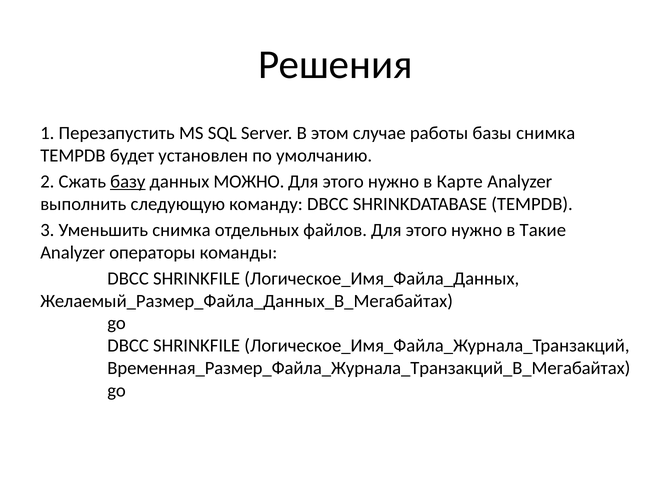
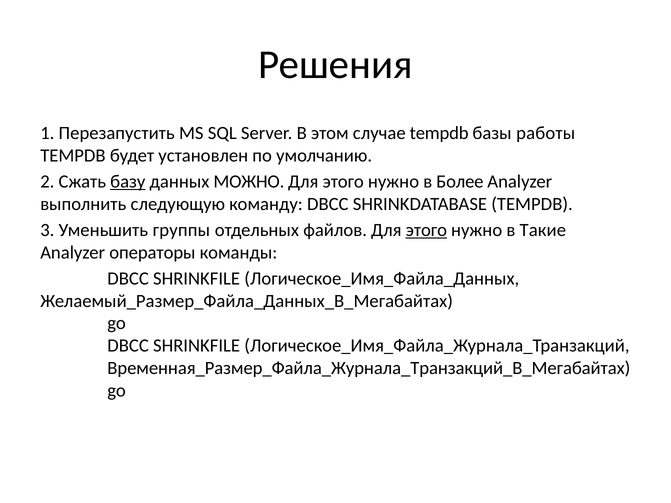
случае работы: работы -> tempdb (439, 133)
базы снимка: снимка -> работы (546, 133)
Карте: Карте -> Более (460, 182)
Уменьшить снимка: снимка -> группы (181, 230)
этого underline: none -> present (426, 230)
